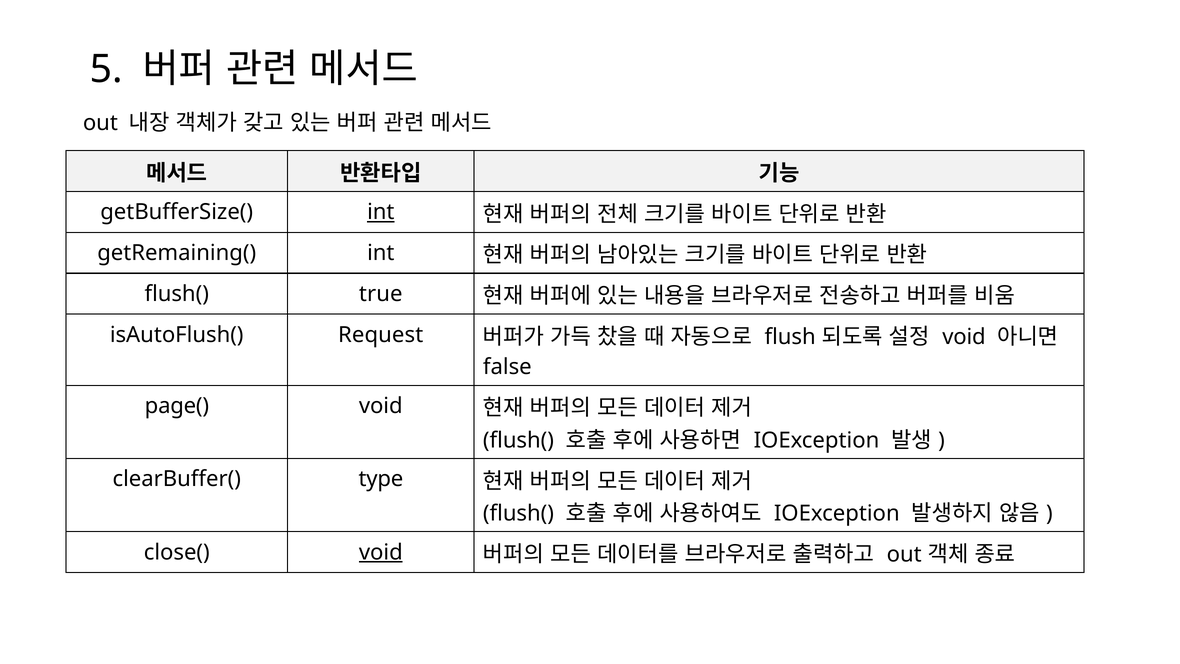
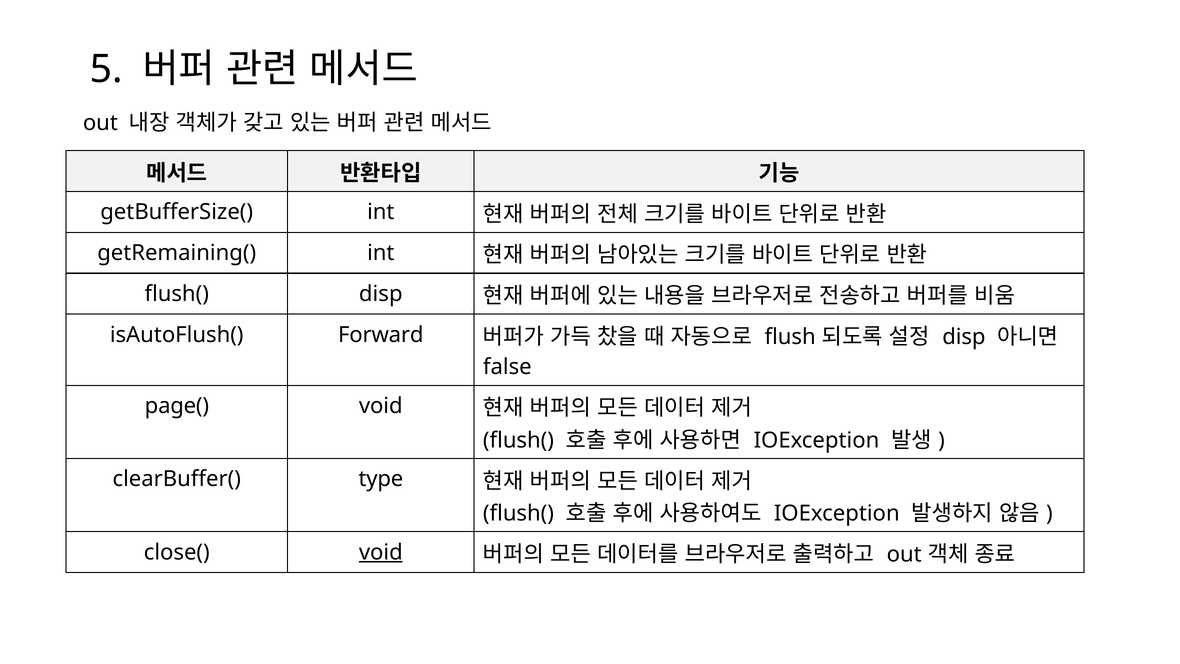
int underline: present -> none (381, 212)
flush( true: true -> disp (381, 294)
Request: Request -> Forward (381, 335)
void: void -> disp (964, 337)
